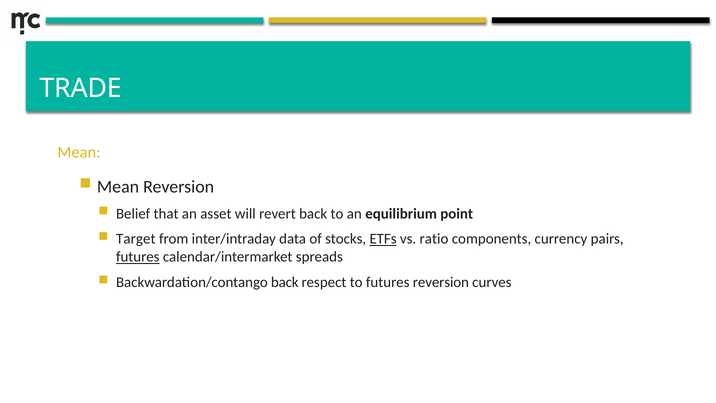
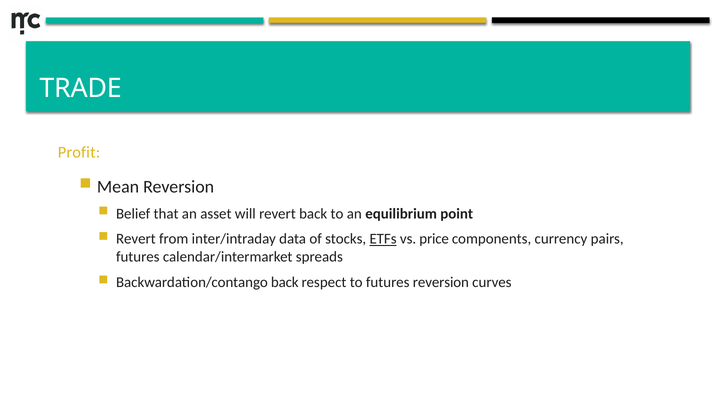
Mean: Mean -> Profit (79, 152)
Target: Target -> Revert (136, 239)
ratio: ratio -> price (434, 239)
futures underline: present -> none (138, 257)
